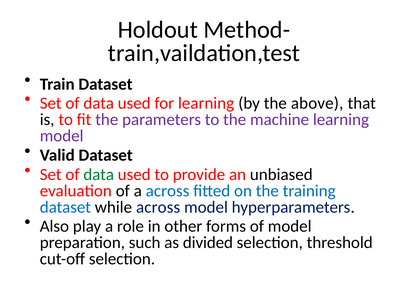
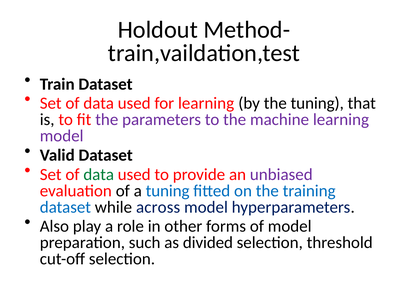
the above: above -> tuning (317, 103)
unbiased colour: black -> purple (281, 174)
a across: across -> tuning (168, 191)
